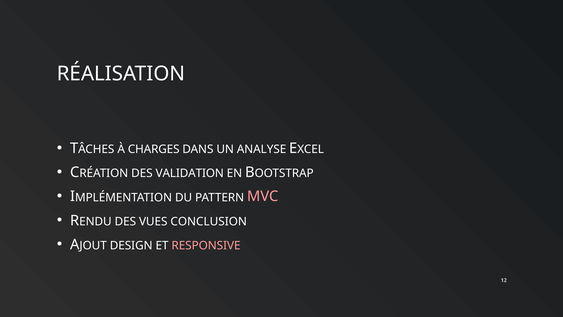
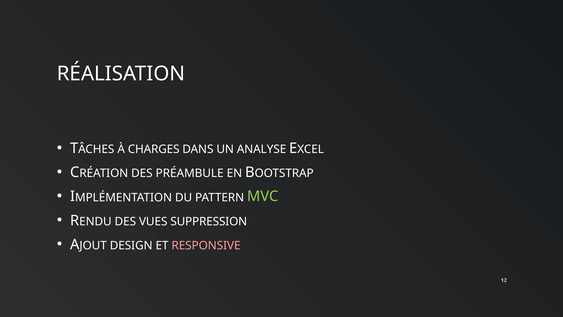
VALIDATION: VALIDATION -> PRÉAMBULE (190, 173)
MVC colour: pink -> light green (263, 196)
CONCLUSION: CONCLUSION -> SUPPRESSION (209, 221)
